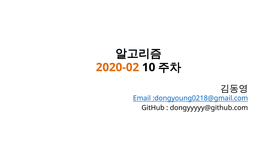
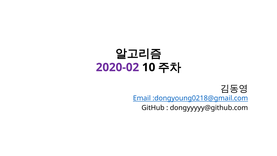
2020-02 colour: orange -> purple (117, 67)
